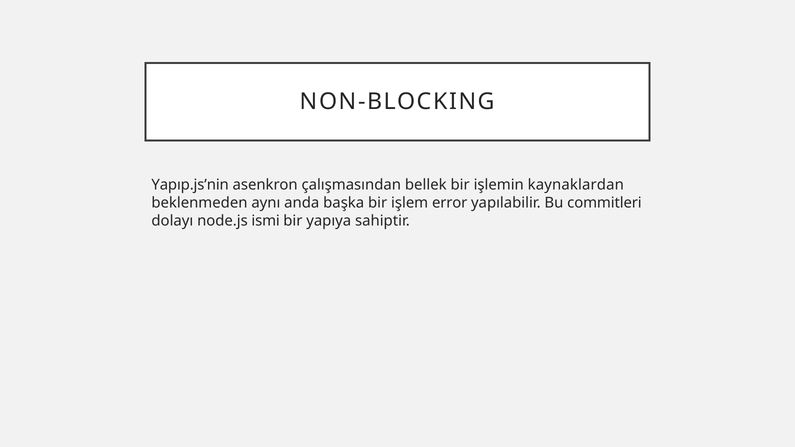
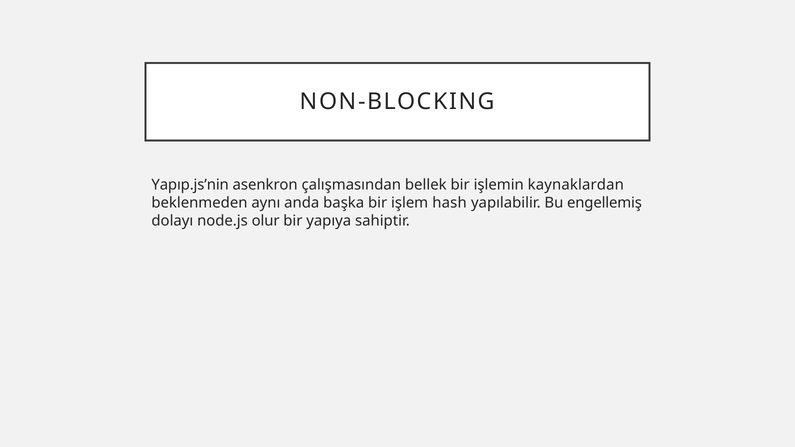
error: error -> hash (450, 203)
commitleri: commitleri -> engellemiş (604, 203)
ismi: ismi -> olur (266, 221)
